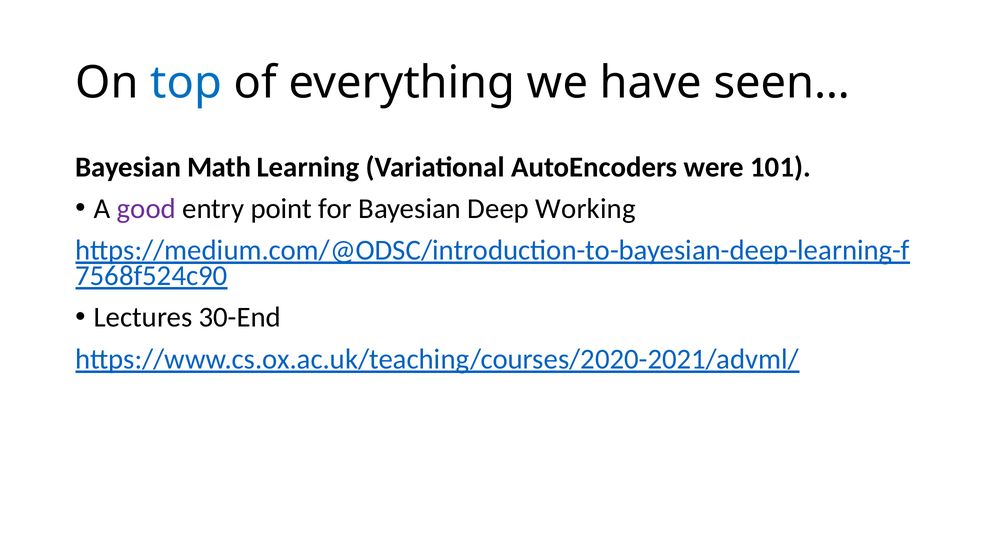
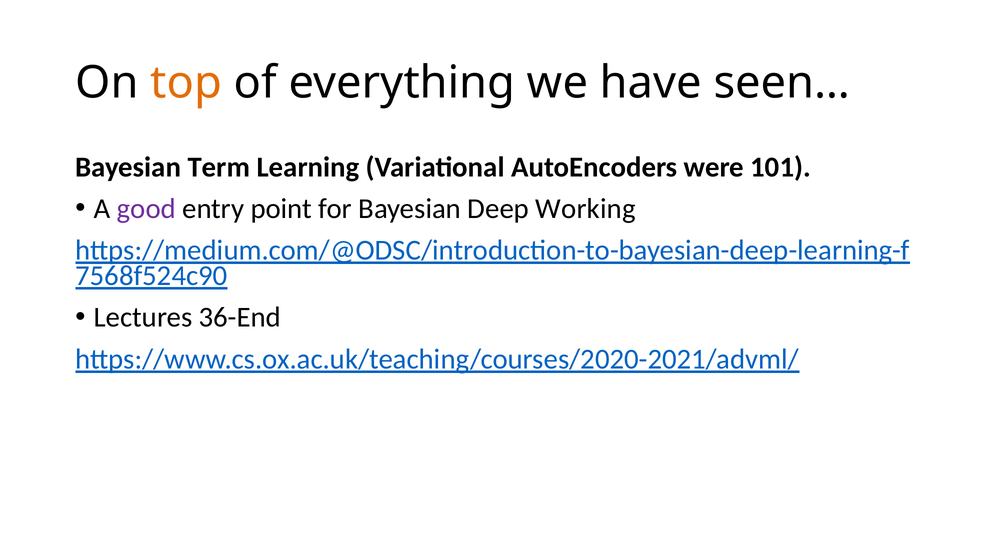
top colour: blue -> orange (186, 83)
Math: Math -> Term (219, 167)
30-End: 30-End -> 36-End (240, 317)
